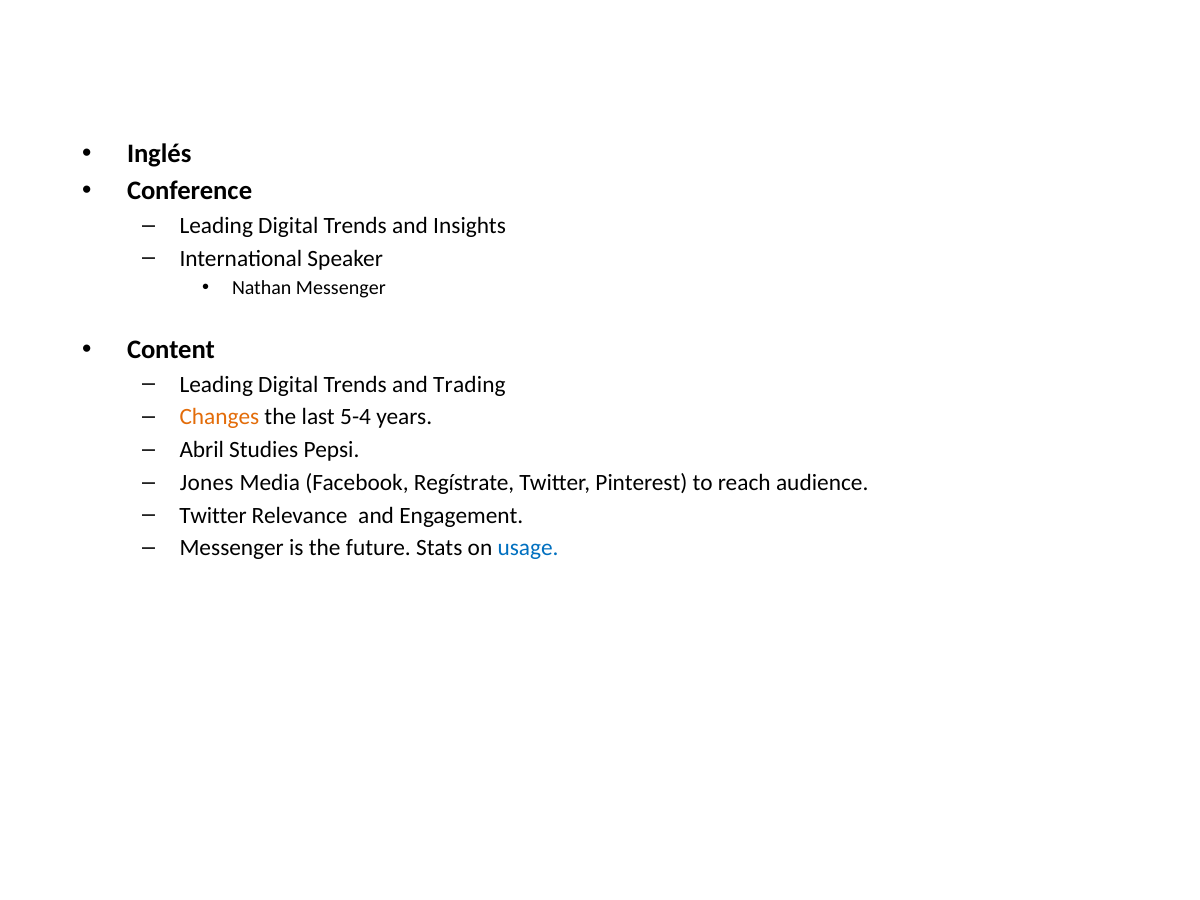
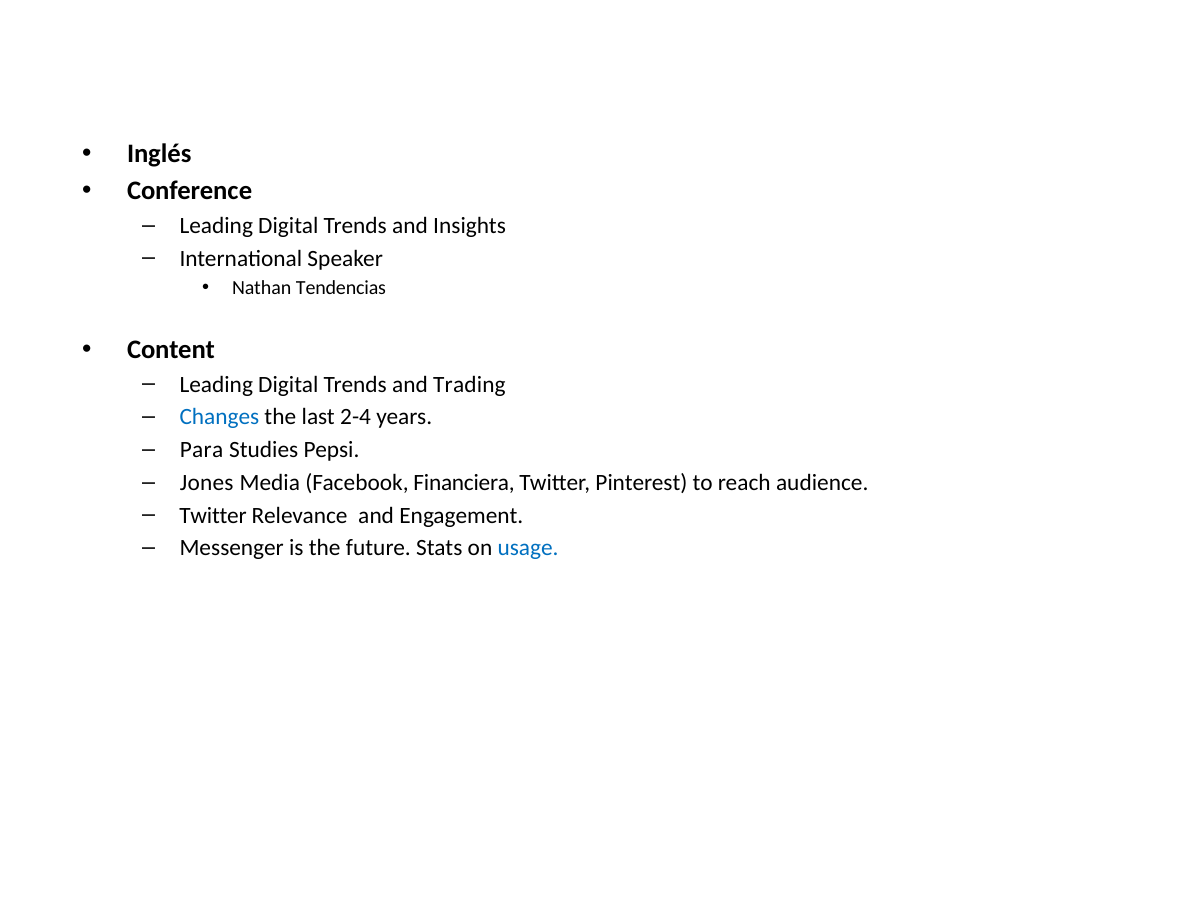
Nathan Messenger: Messenger -> Tendencias (341, 288)
Changes colour: orange -> blue (219, 417)
5-4: 5-4 -> 2-4 (356, 417)
Abril: Abril -> Para (202, 450)
Regístrate: Regístrate -> Financiera (464, 483)
